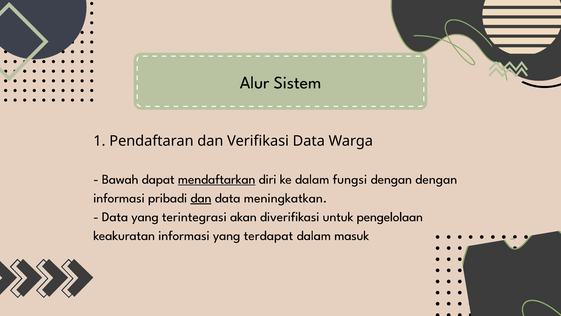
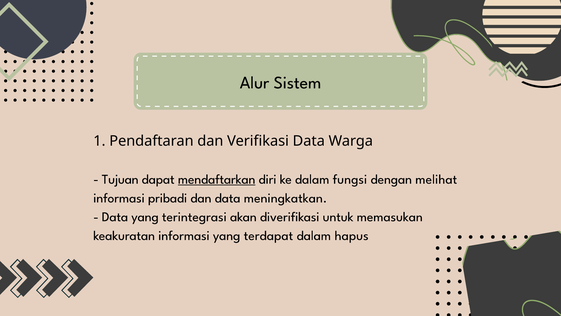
Bawah: Bawah -> Tujuan (120, 179)
dengan dengan: dengan -> melihat (436, 179)
dan underline: present -> none (201, 198)
pengelolaan: pengelolaan -> memasukan (390, 216)
masuk: masuk -> hapus (352, 235)
